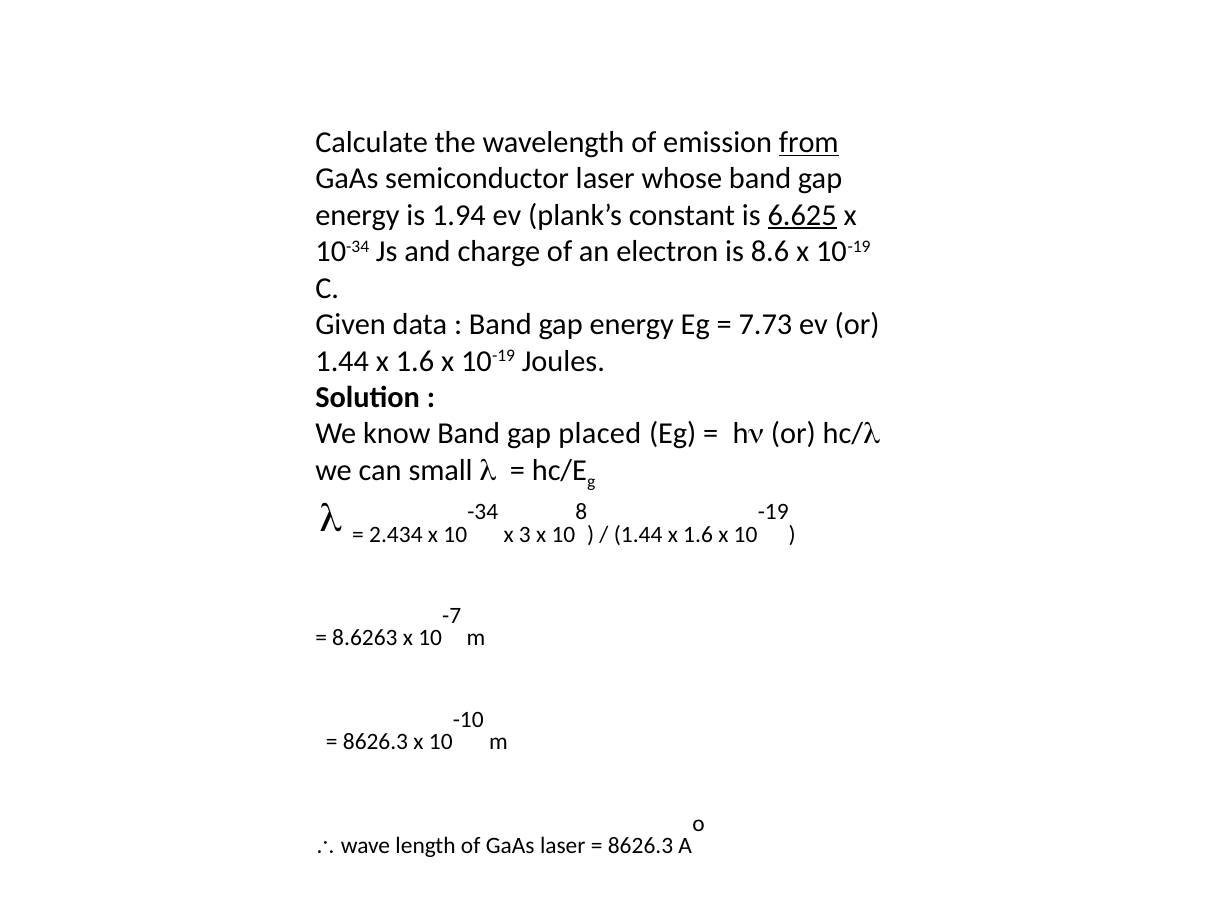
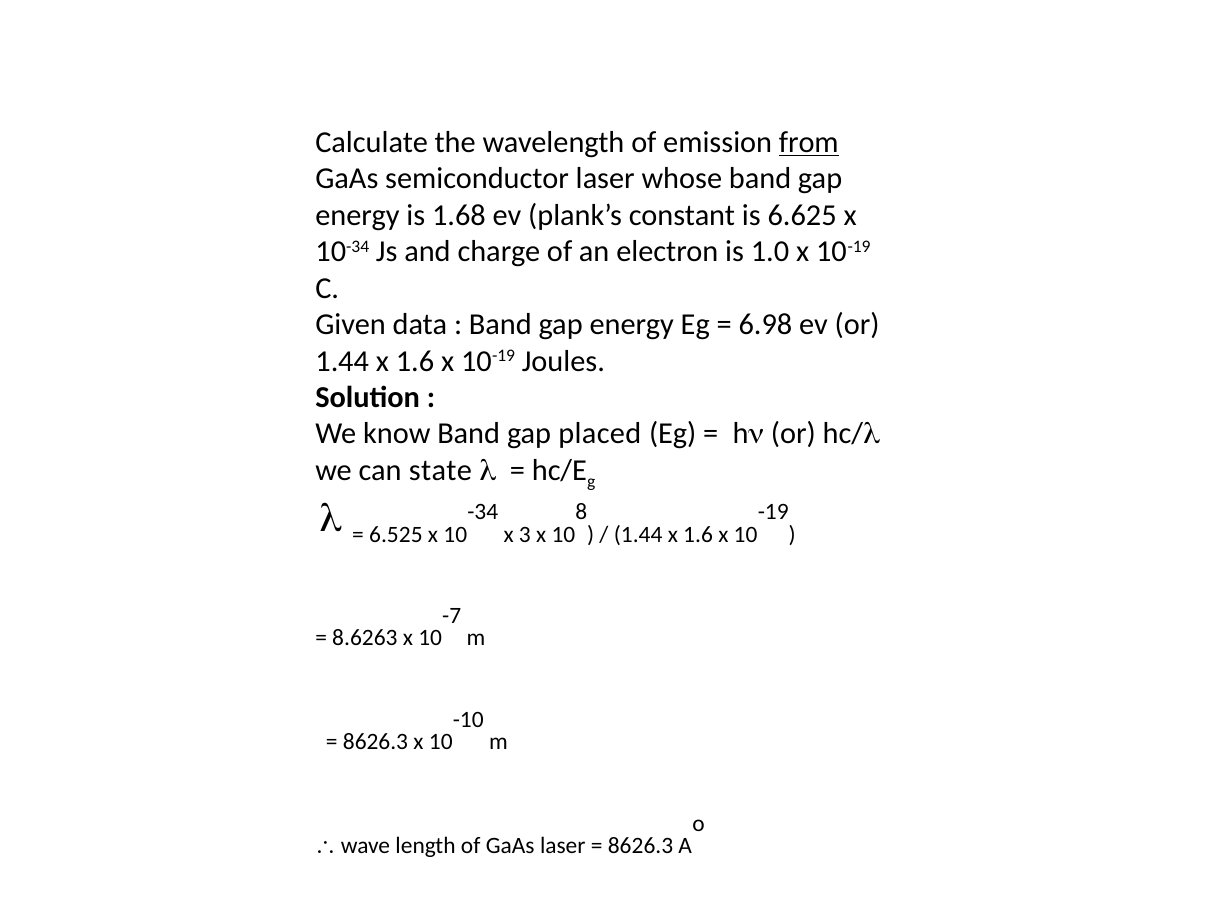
1.94: 1.94 -> 1.68 (459, 215)
6.625 underline: present -> none (802, 215)
8.6: 8.6 -> 1.0 (770, 252)
7.73: 7.73 -> 6.98 (765, 324)
small: small -> state (440, 470)
2.434: 2.434 -> 6.525 (396, 534)
